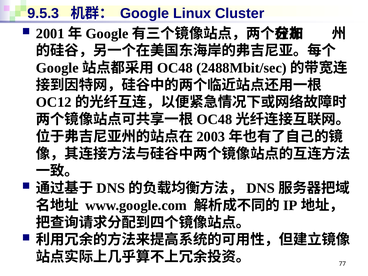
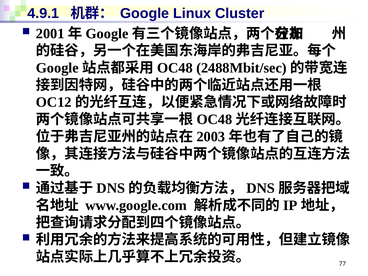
9.5.3: 9.5.3 -> 4.9.1 (43, 13)
